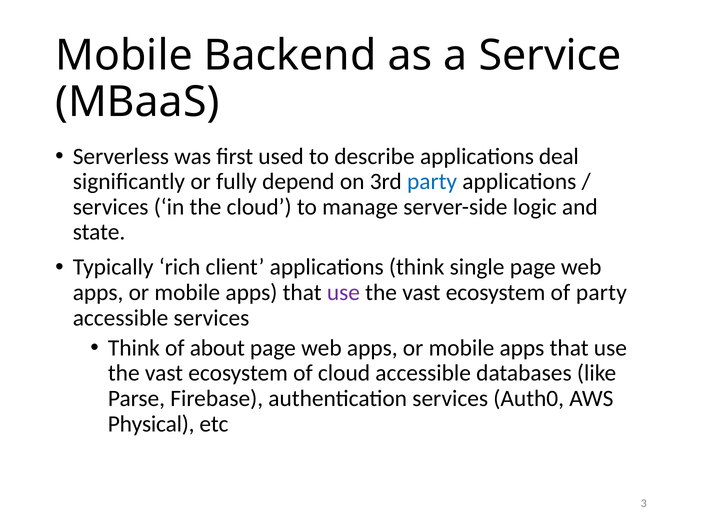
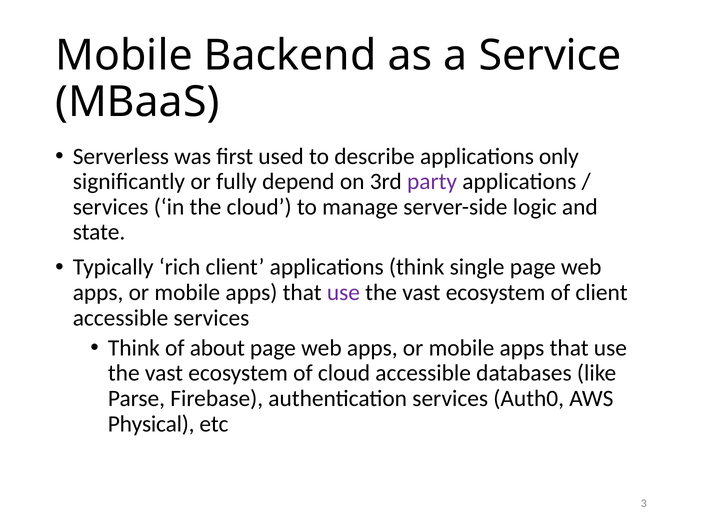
deal: deal -> only (559, 156)
party colour: blue -> purple (432, 181)
of party: party -> client (602, 292)
